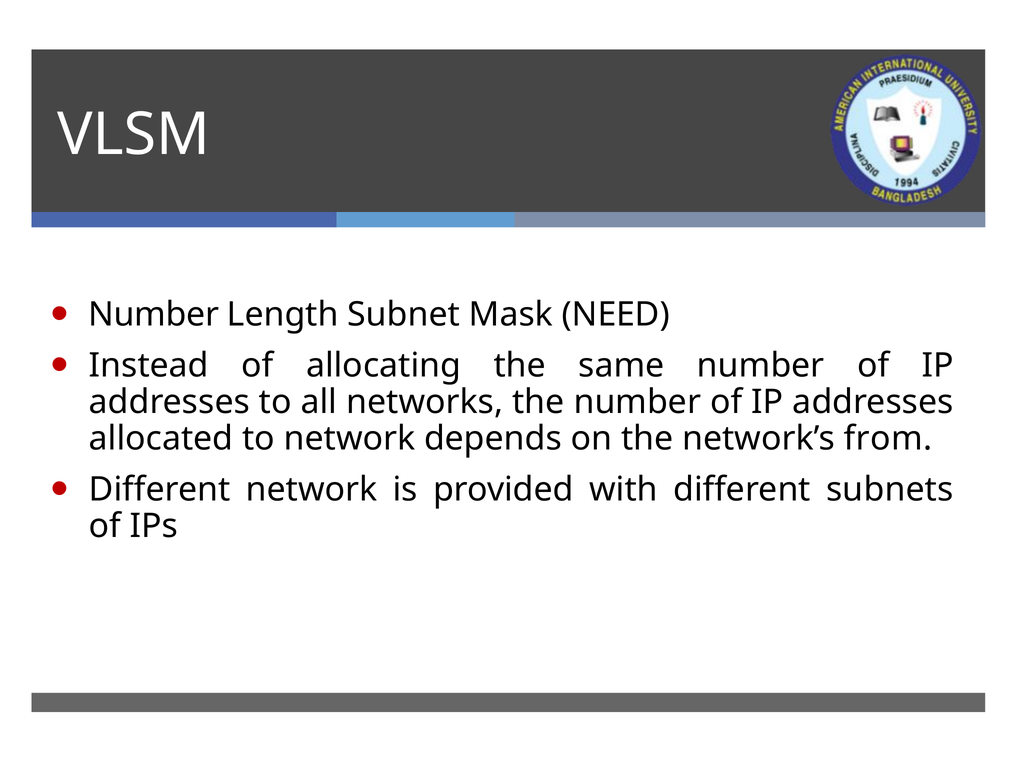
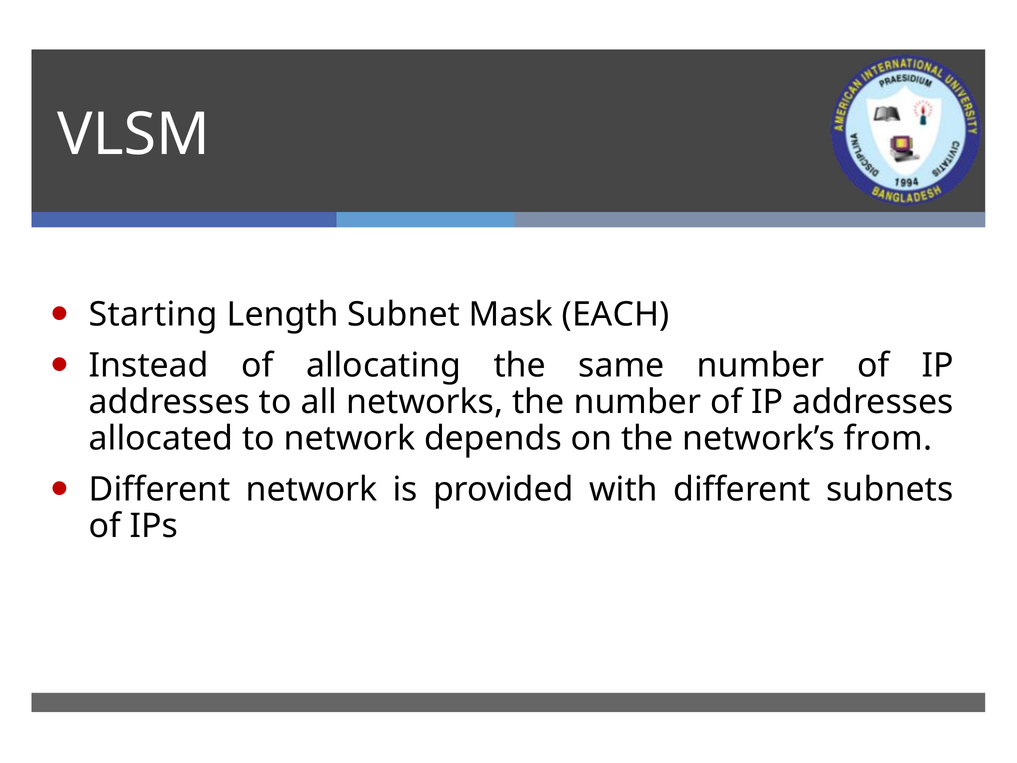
Number: Number -> Starting (153, 315)
NEED: NEED -> EACH (616, 315)
